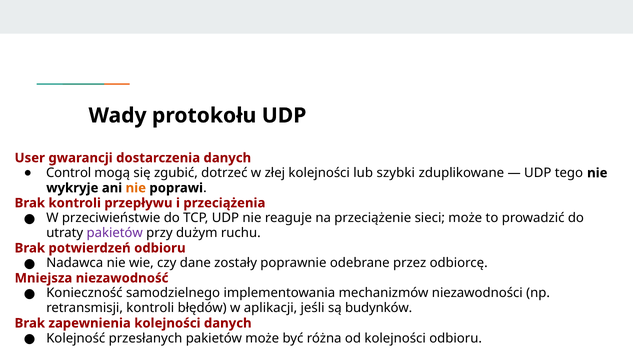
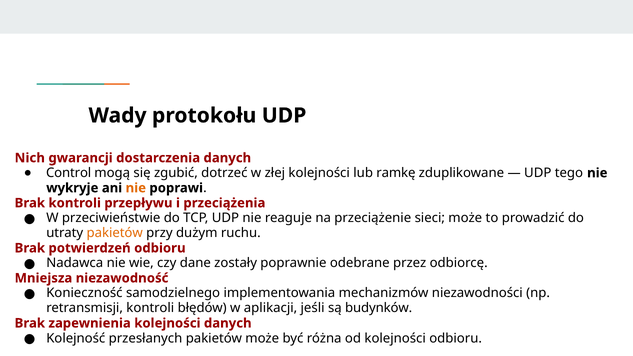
User: User -> Nich (30, 158)
szybki: szybki -> ramkę (396, 173)
pakietów colour: purple -> orange (115, 233)
